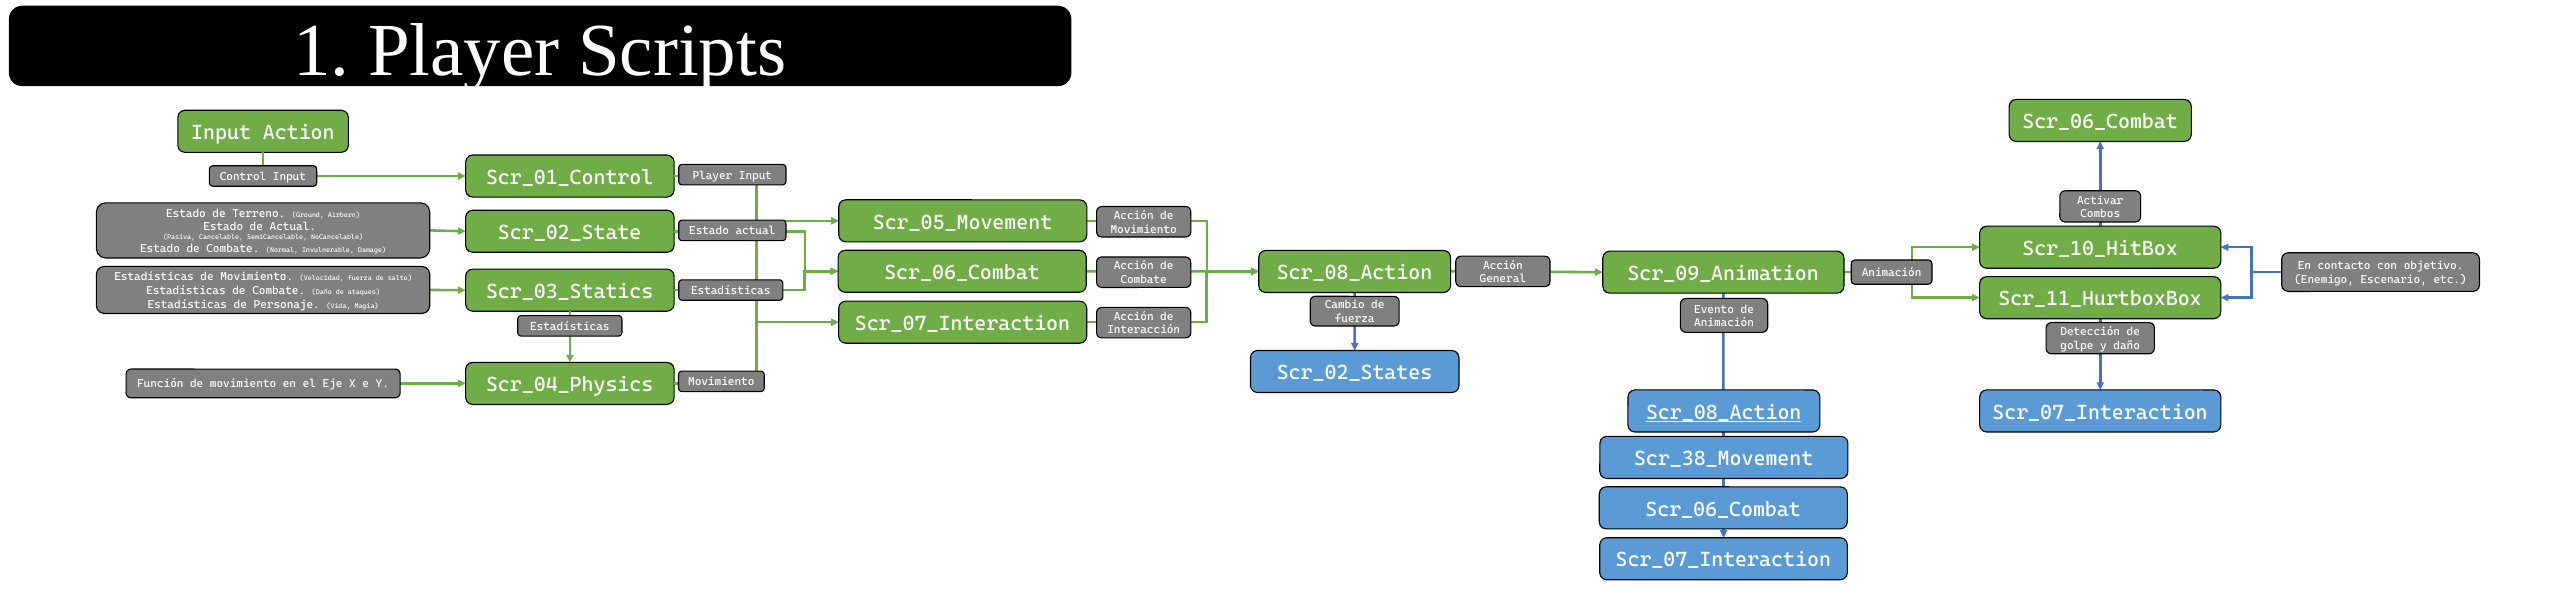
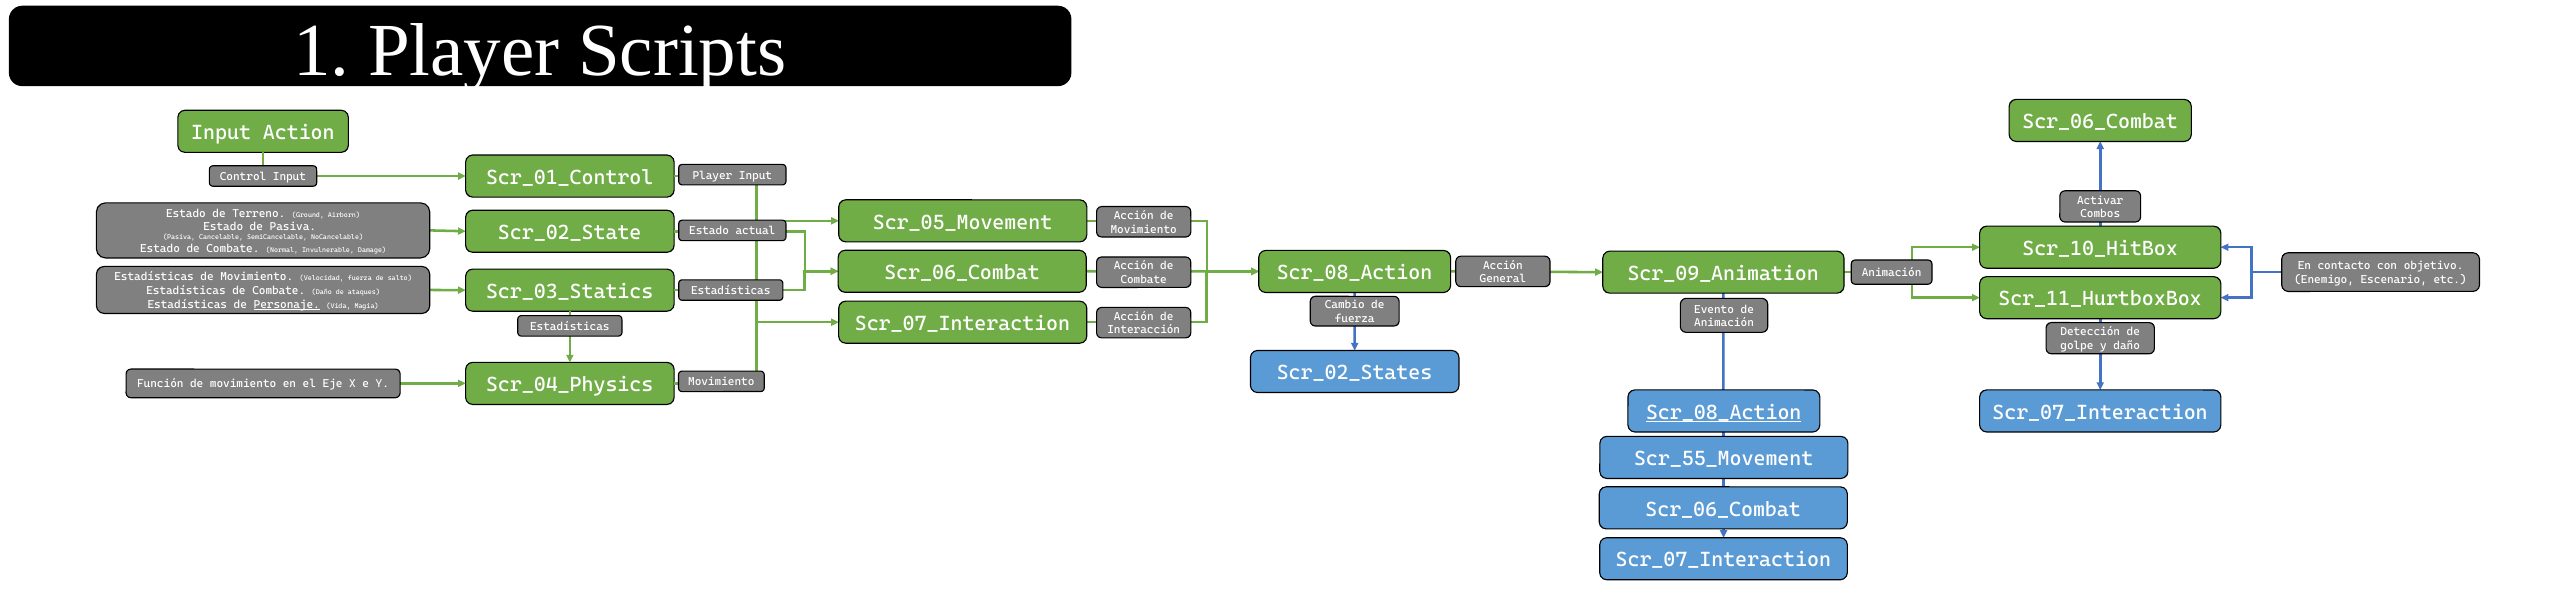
de Actual: Actual -> Pasiva (293, 227)
Personaje underline: none -> present (287, 305)
Scr_38_Movement: Scr_38_Movement -> Scr_55_Movement (1724, 459)
